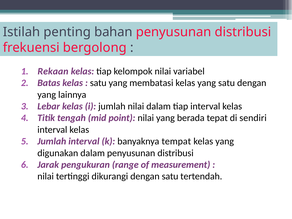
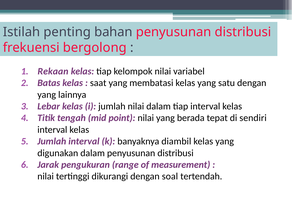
satu: satu -> saat (98, 83)
tempat: tempat -> diambil (176, 141)
dengan satu: satu -> soal (170, 176)
